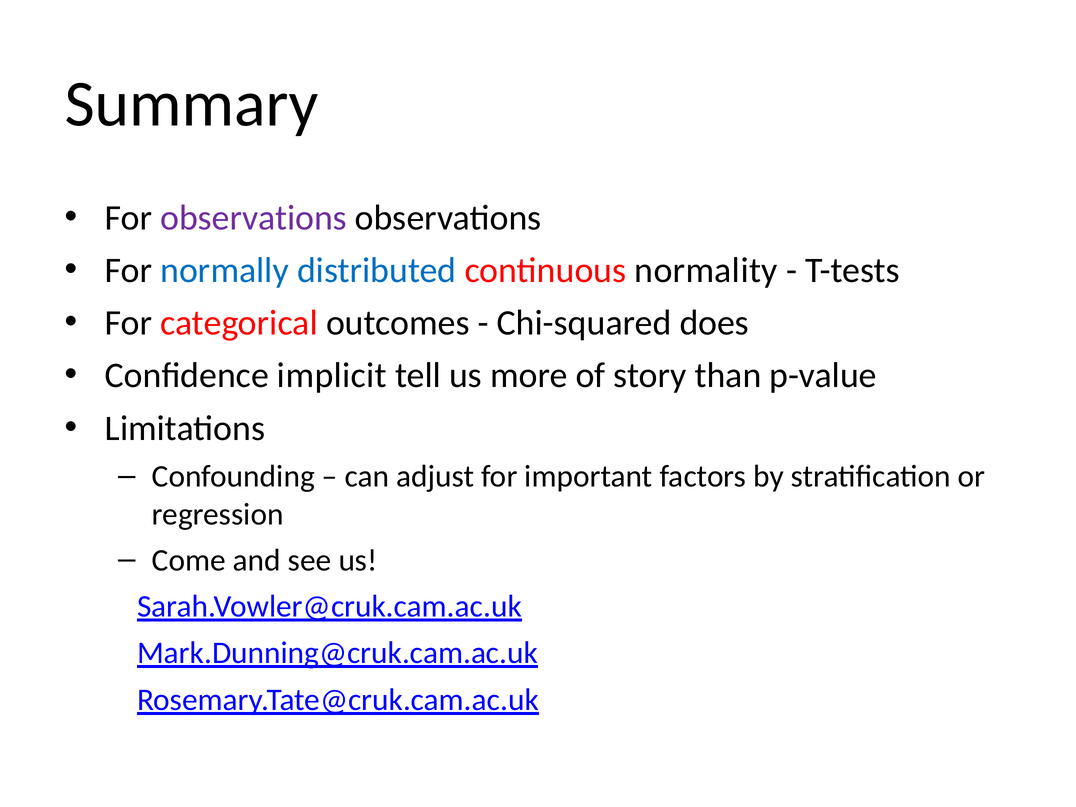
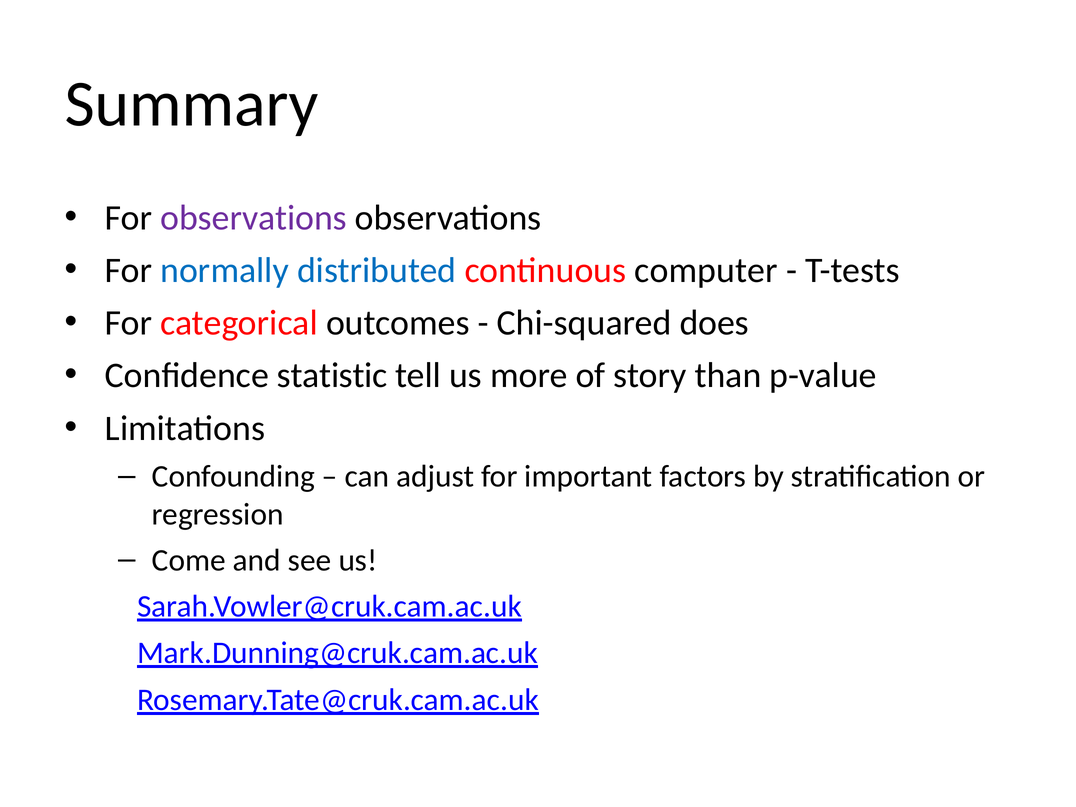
normality: normality -> computer (706, 270)
implicit: implicit -> statistic (332, 376)
